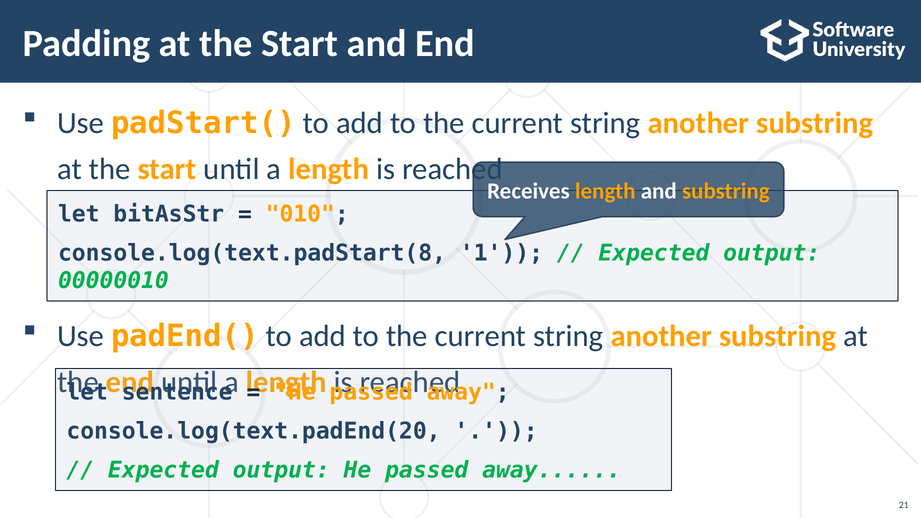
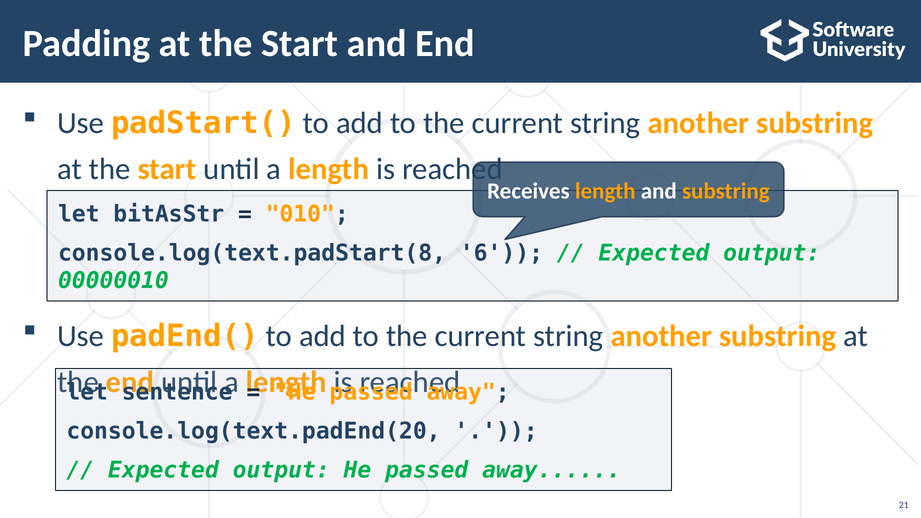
1: 1 -> 6 (501, 253)
